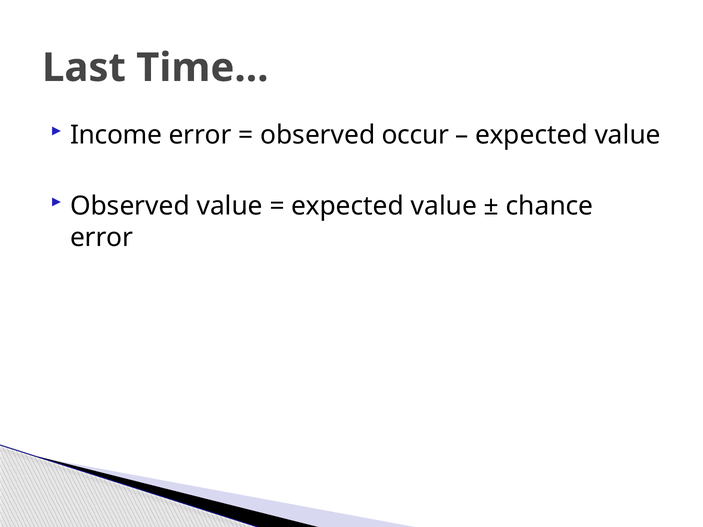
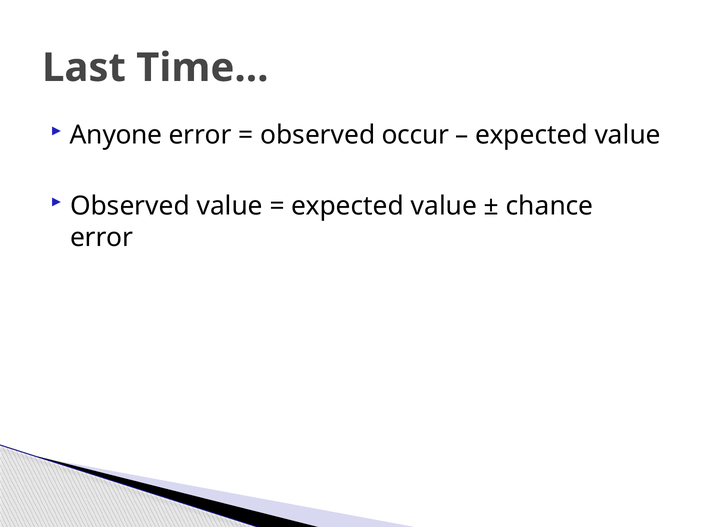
Income: Income -> Anyone (116, 135)
